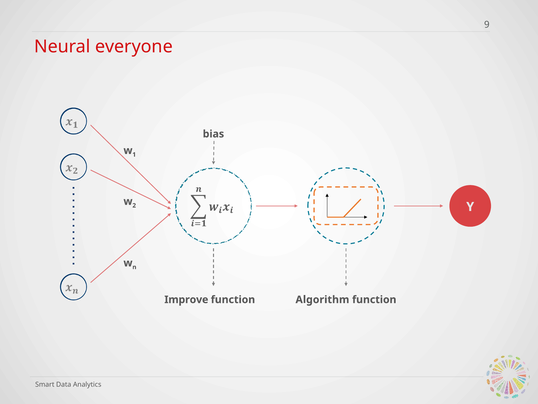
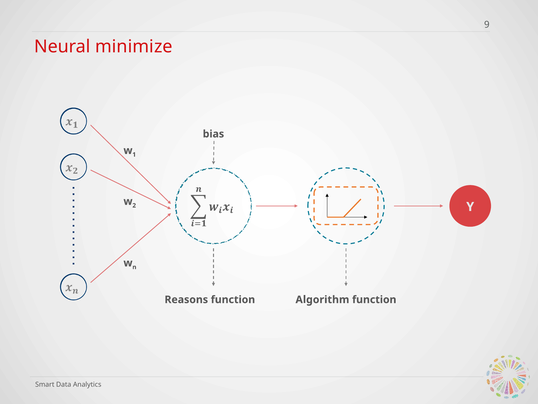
everyone: everyone -> minimize (134, 47)
Improve: Improve -> Reasons (186, 299)
